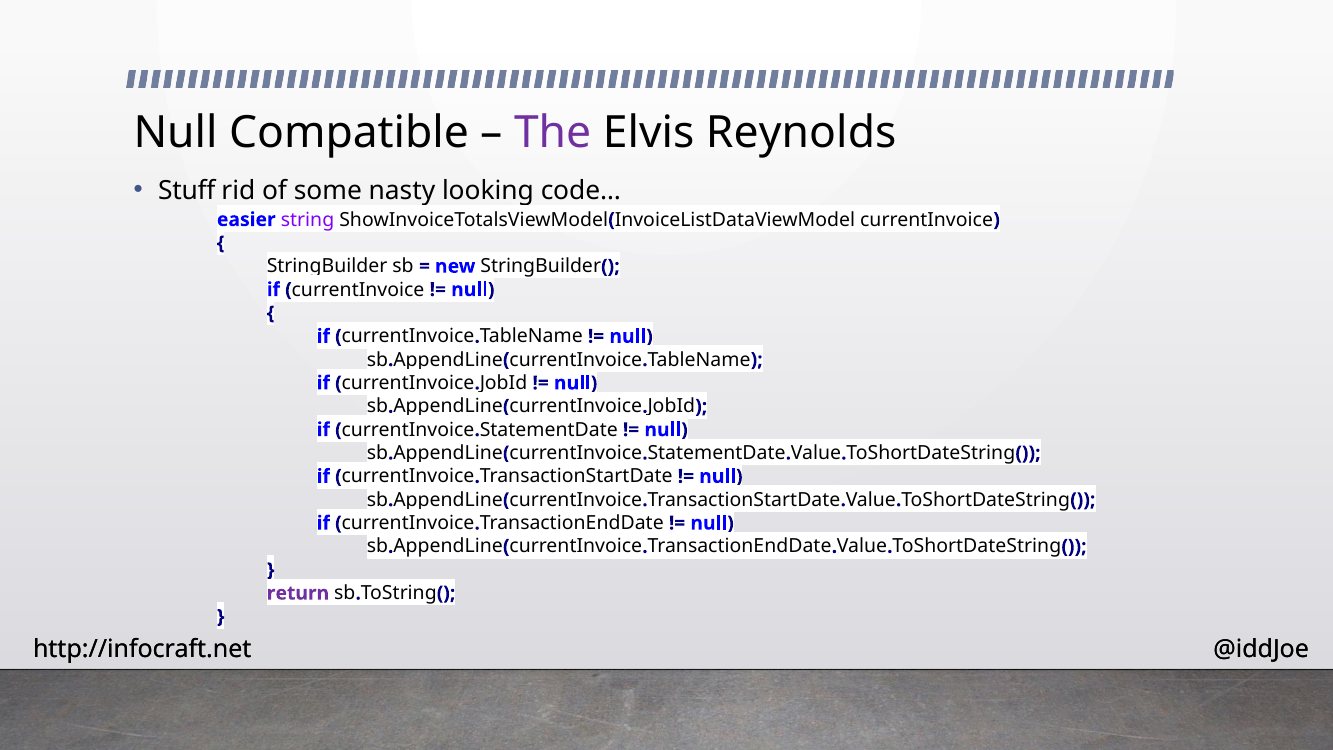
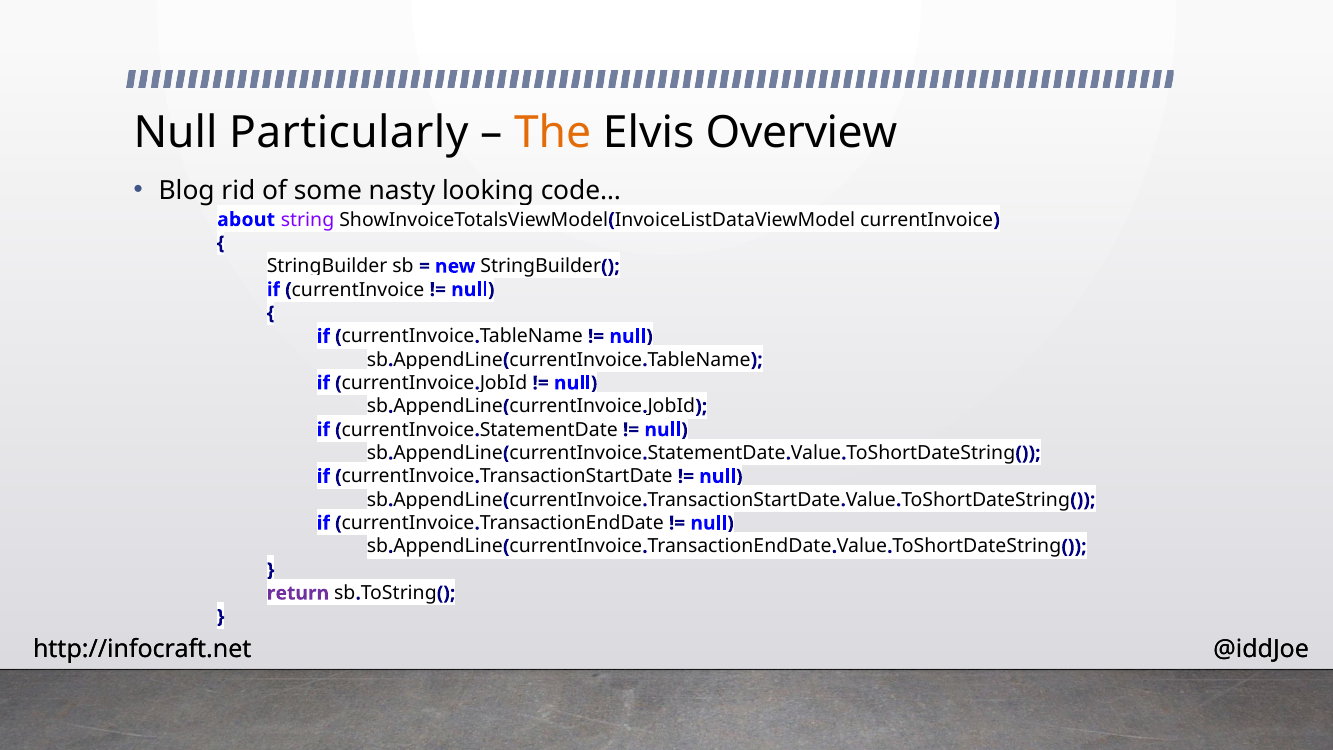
Compatible: Compatible -> Particularly (349, 133)
The colour: purple -> orange (553, 133)
Reynolds: Reynolds -> Overview (801, 133)
Stuff: Stuff -> Blog (187, 191)
easier: easier -> about (246, 220)
